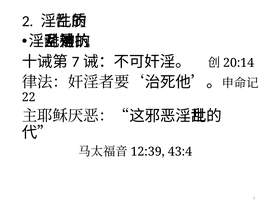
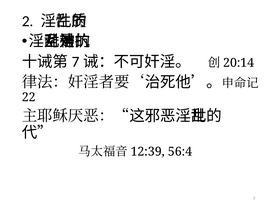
43:4: 43:4 -> 56:4 (180, 151)
